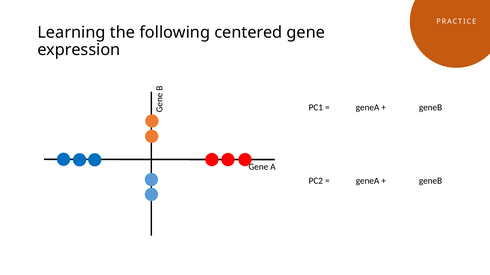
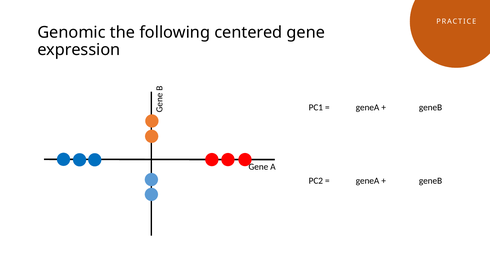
Learning: Learning -> Genomic (72, 32)
